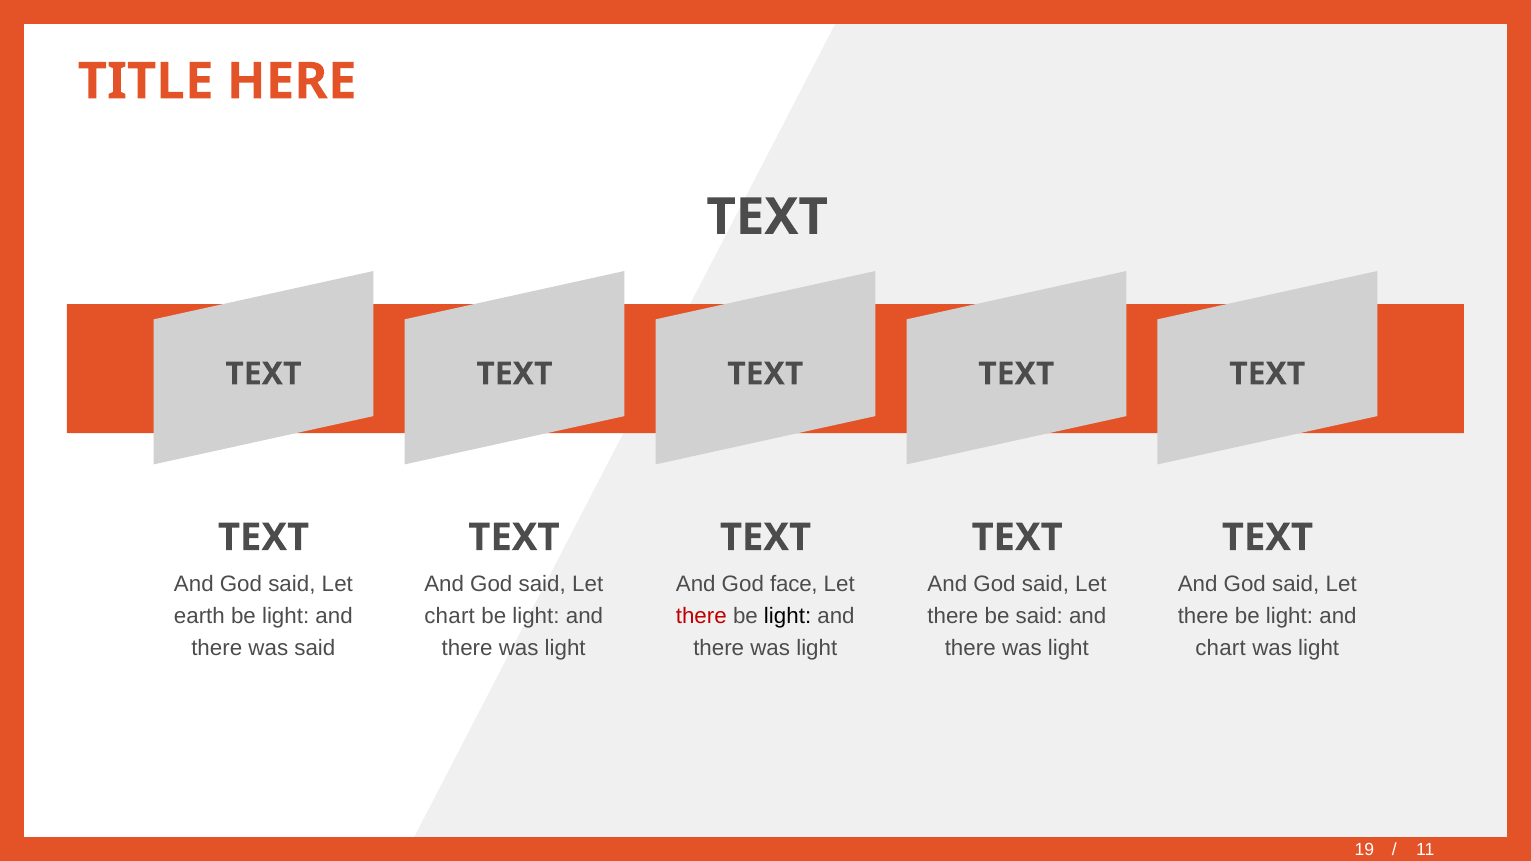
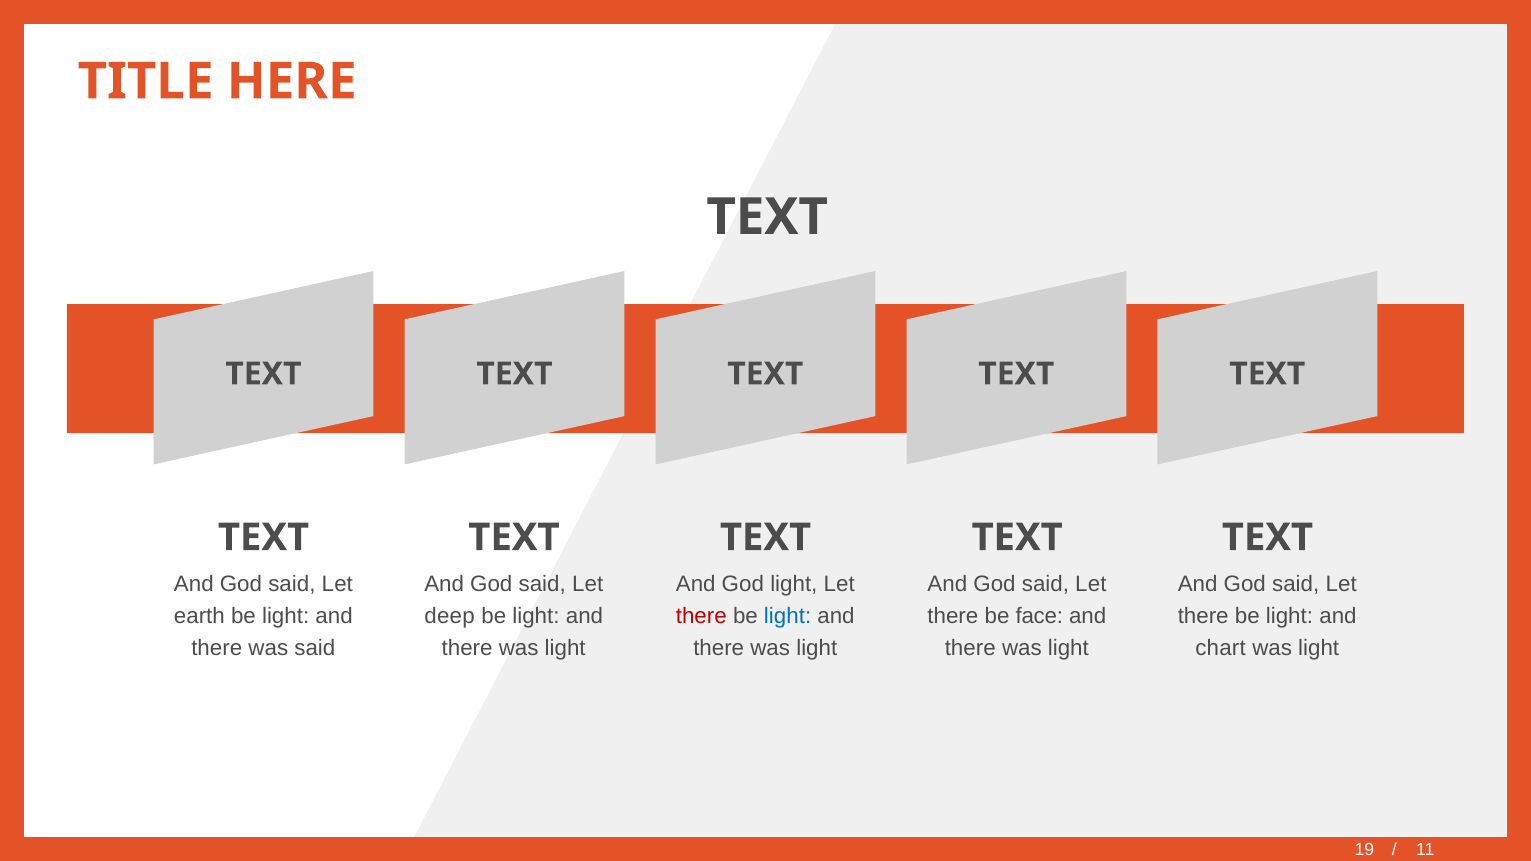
God face: face -> light (794, 584)
chart: chart -> deep (450, 617)
light colour: black -> blue (788, 617)
be said: said -> face (1039, 617)
